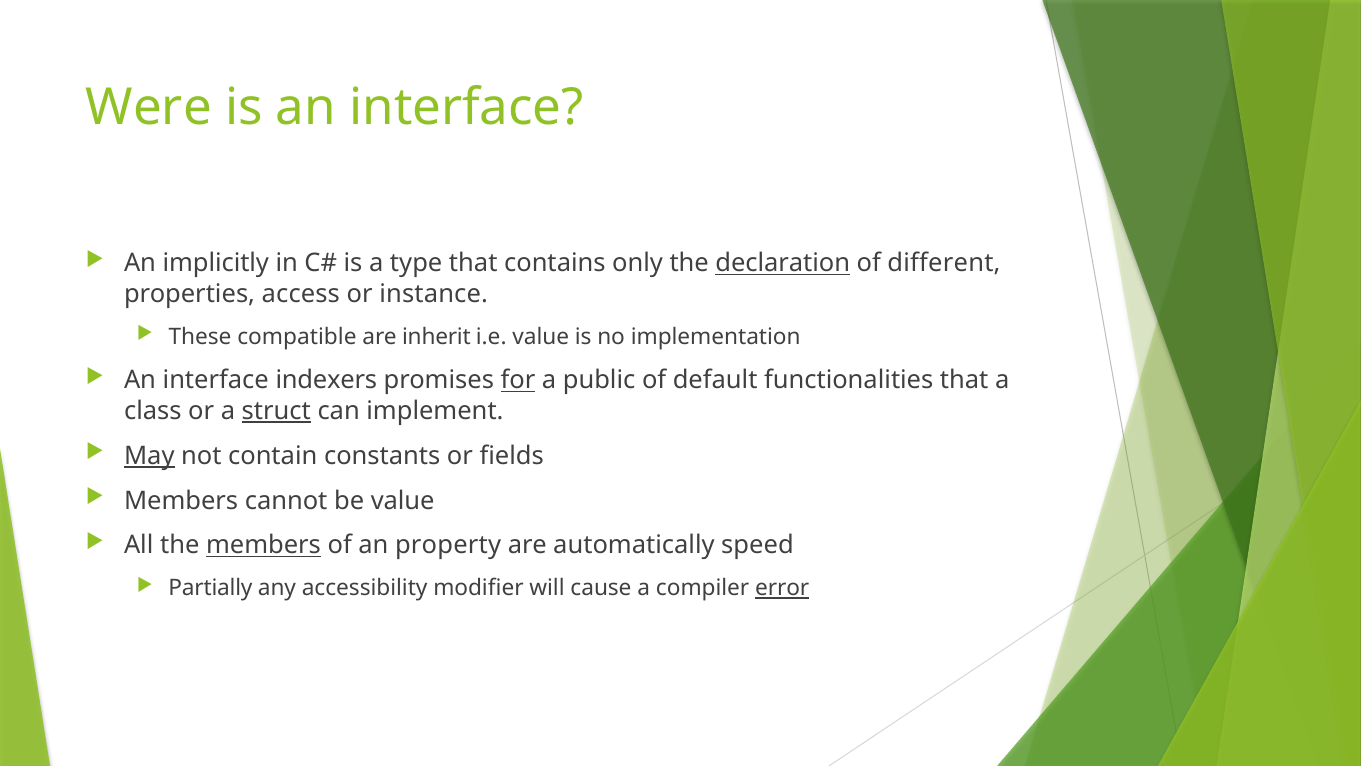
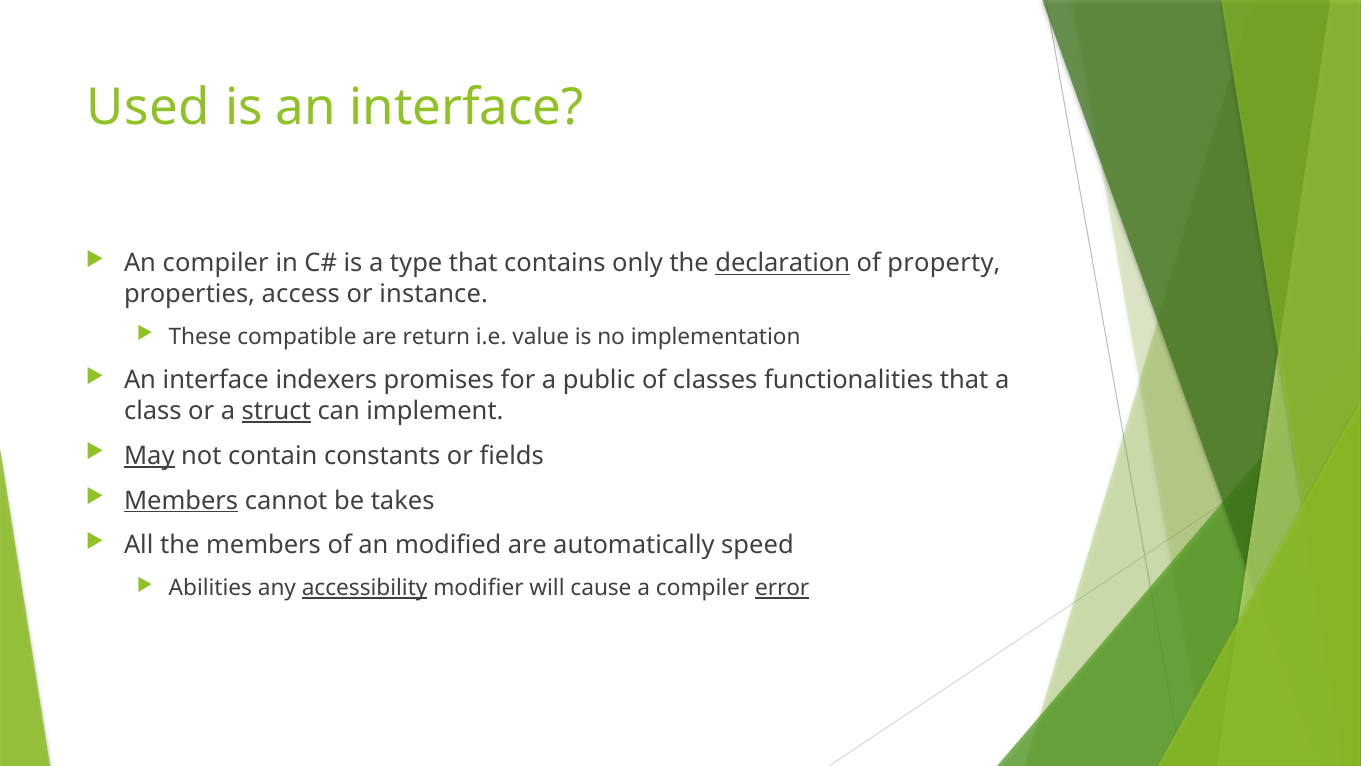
Were: Were -> Used (149, 107)
An implicitly: implicitly -> compiler (216, 263)
different: different -> property (944, 263)
inherit: inherit -> return (436, 337)
for underline: present -> none (518, 380)
default: default -> classes (715, 380)
Members underline: none -> present (181, 500)
be value: value -> takes (403, 500)
members underline: present -> none (263, 545)
property: property -> modified (448, 545)
Partially: Partially -> Abilities (210, 588)
accessibility underline: none -> present (365, 588)
